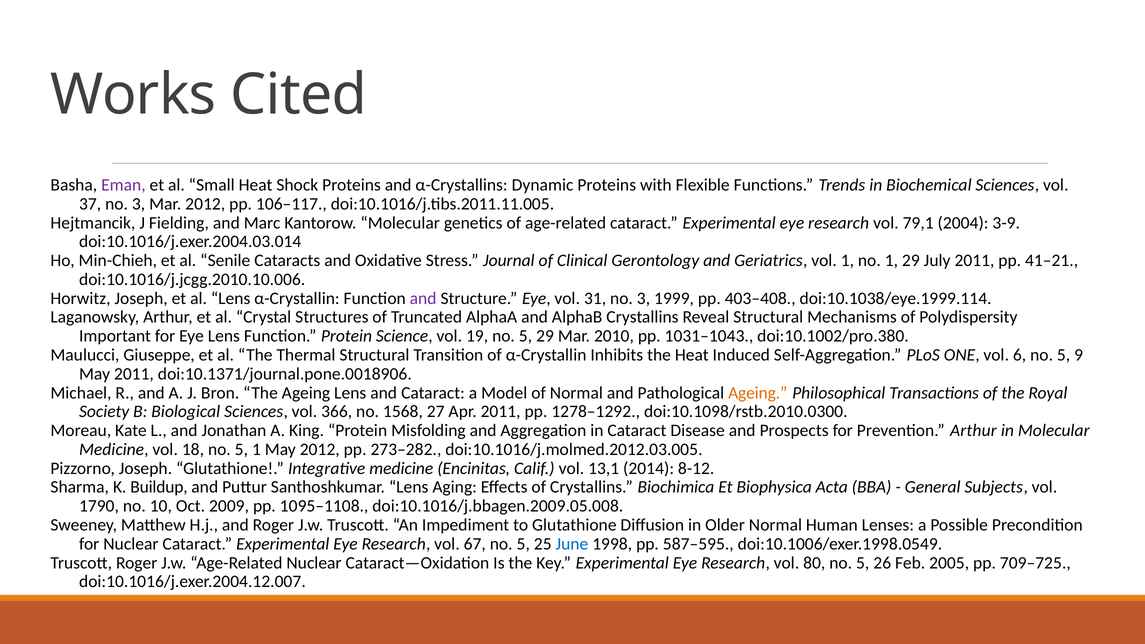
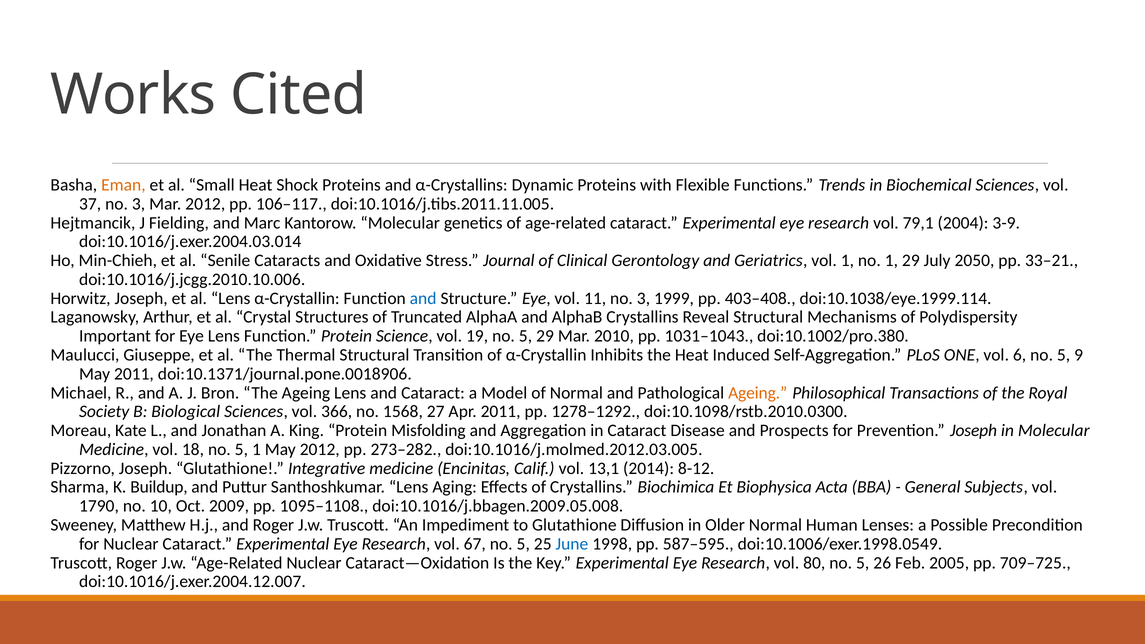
Eman colour: purple -> orange (123, 185)
July 2011: 2011 -> 2050 (974, 261)
41–21: 41–21 -> 33–21 (1052, 261)
and colour: purple -> blue (423, 298)
31: 31 -> 11 (595, 298)
Prevention Arthur: Arthur -> Joseph (974, 431)
